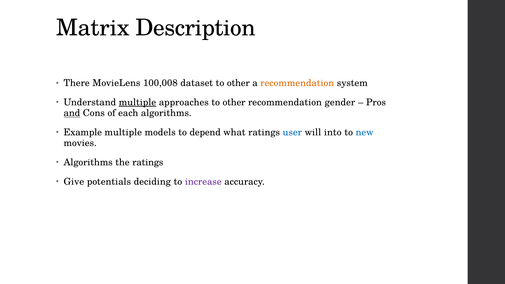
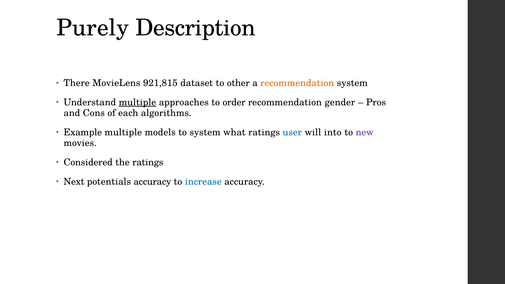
Matrix: Matrix -> Purely (93, 28)
100,008: 100,008 -> 921,815 (160, 83)
approaches to other: other -> order (234, 102)
and underline: present -> none (72, 113)
to depend: depend -> system (205, 132)
new colour: blue -> purple (365, 132)
Algorithms: Algorithms -> Considered (88, 162)
Give: Give -> Next (74, 182)
potentials deciding: deciding -> accuracy (152, 182)
increase colour: purple -> blue (203, 182)
